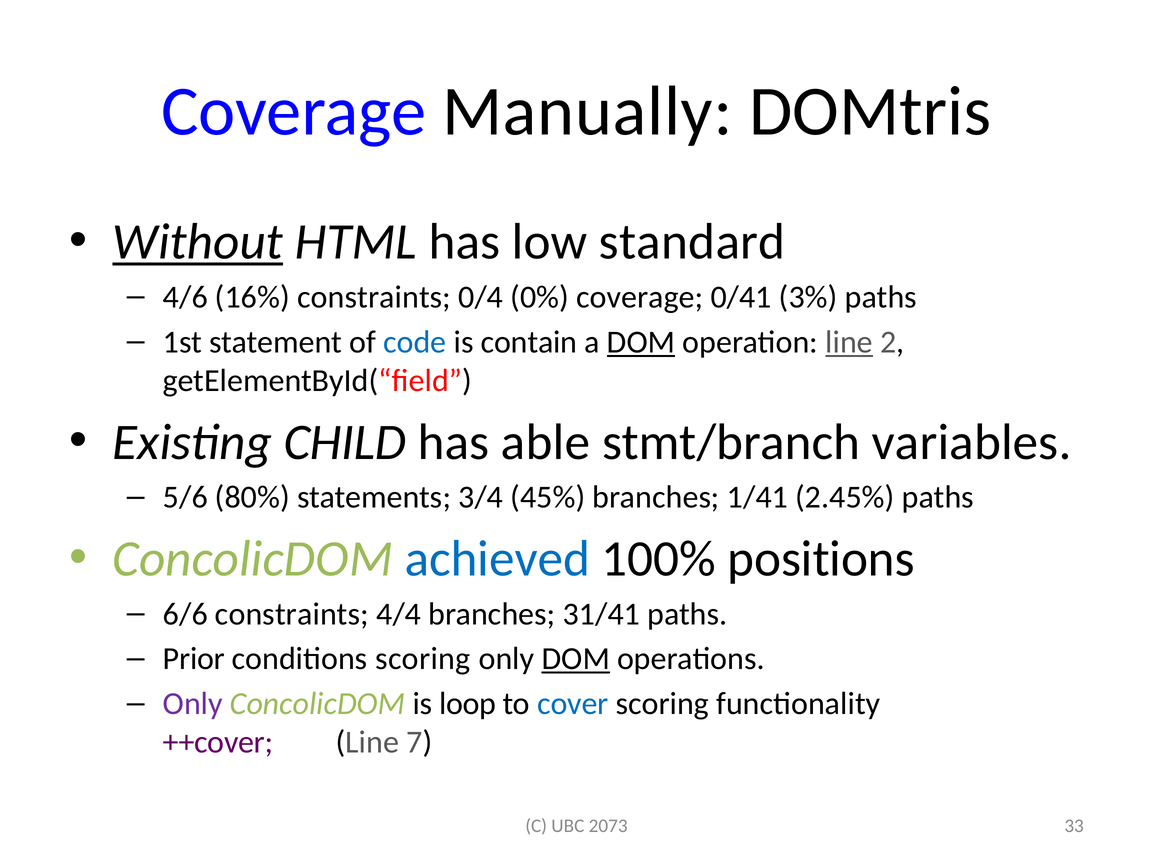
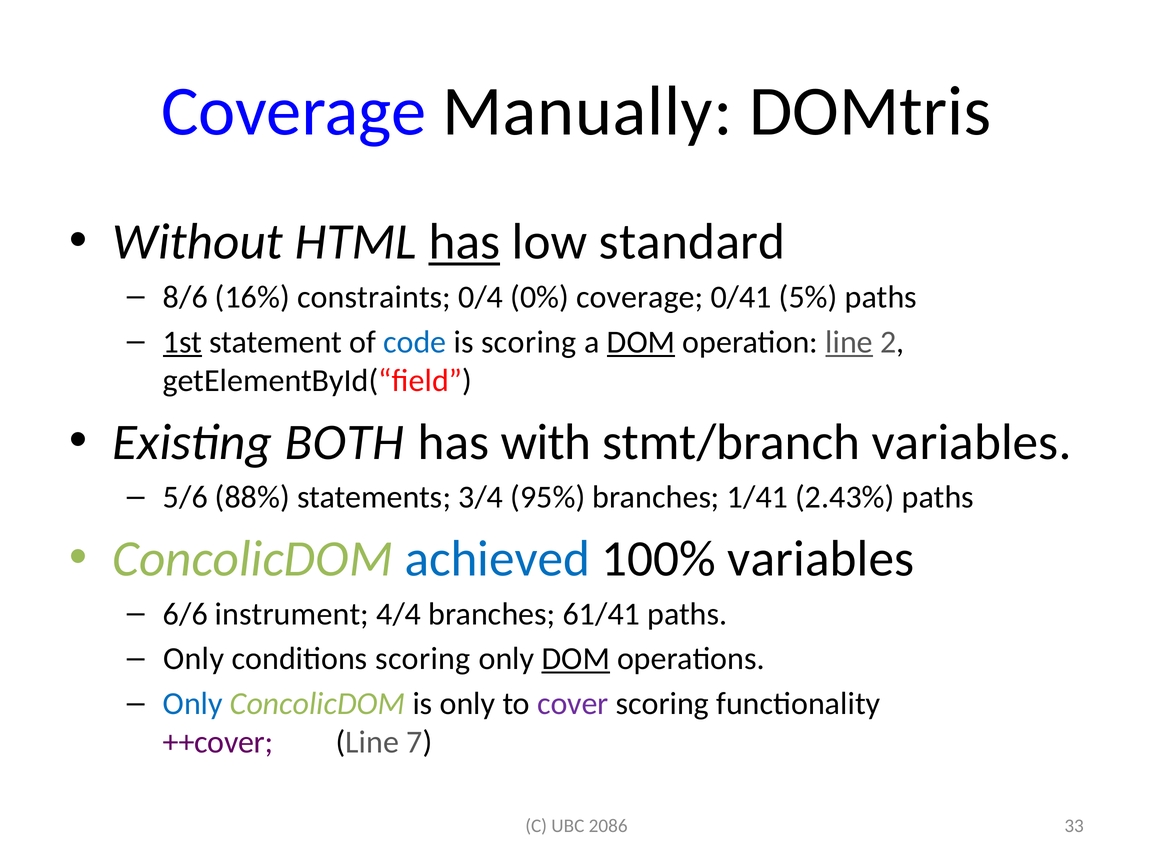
Without underline: present -> none (198, 242)
has underline: none -> present (464, 242)
4/6: 4/6 -> 8/6 (185, 297)
3%: 3% -> 5% (808, 297)
1st underline: none -> present (183, 342)
is contain: contain -> scoring (529, 342)
CHILD: CHILD -> BOTH (344, 442)
able: able -> with (546, 442)
80%: 80% -> 88% (252, 497)
45%: 45% -> 95% (548, 497)
2.45%: 2.45% -> 2.43% (845, 497)
100% positions: positions -> variables (821, 559)
6/6 constraints: constraints -> instrument (292, 614)
31/41: 31/41 -> 61/41 (601, 614)
Prior: Prior -> Only (194, 659)
Only colour: purple -> blue (193, 704)
is loop: loop -> only (468, 704)
cover colour: blue -> purple (573, 704)
2073: 2073 -> 2086 (608, 826)
